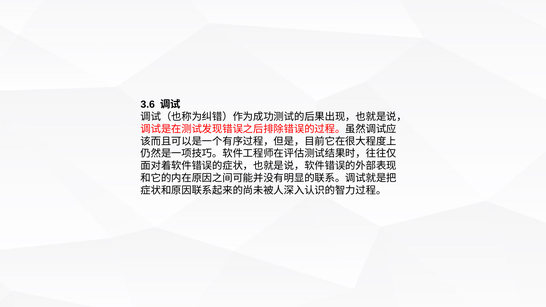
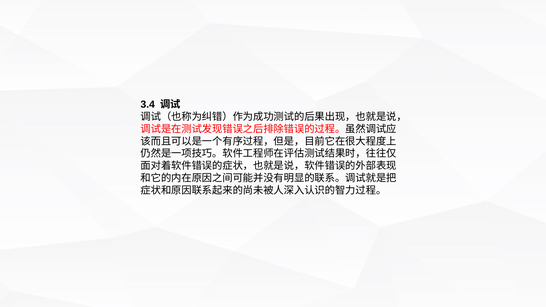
3.6: 3.6 -> 3.4 (148, 105)
